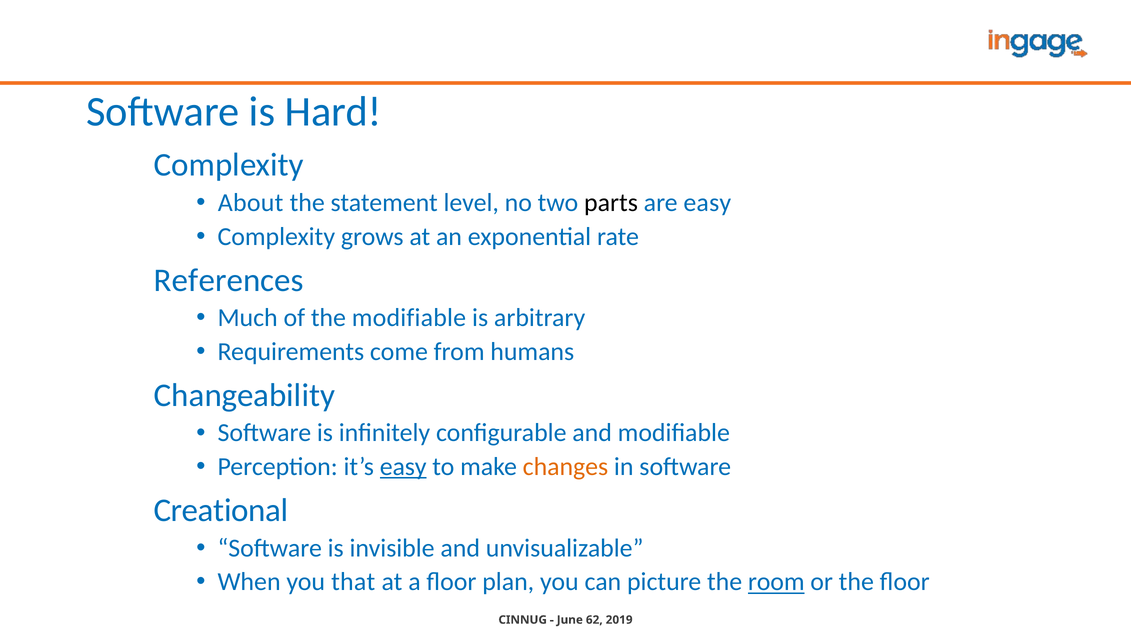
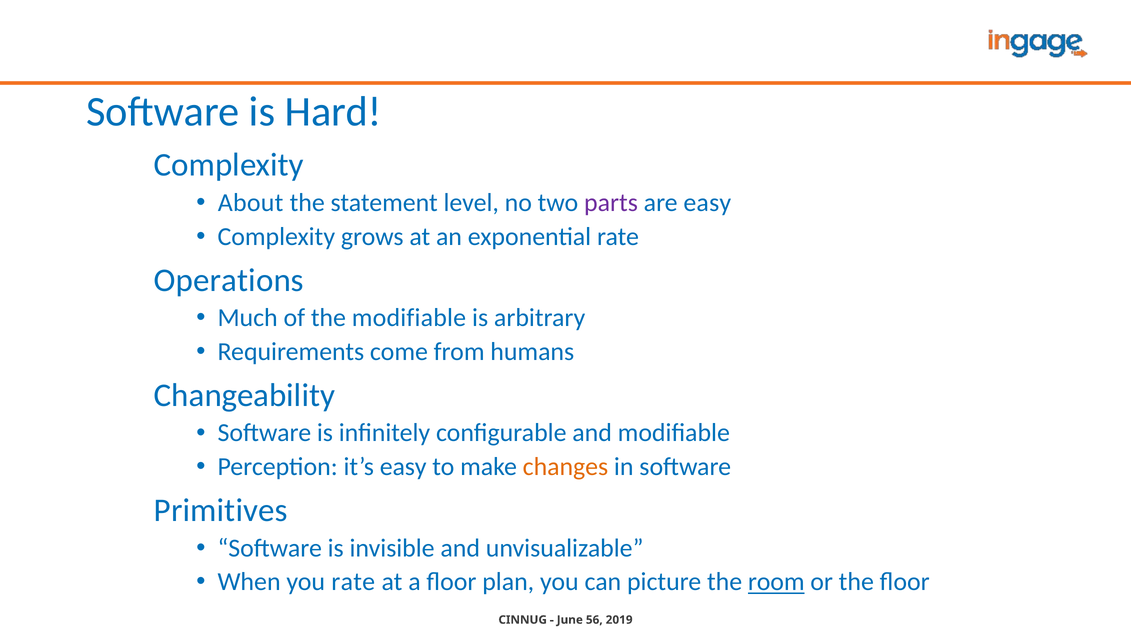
parts colour: black -> purple (611, 203)
References: References -> Operations (229, 280)
easy underline: present -> none (403, 467)
Creational: Creational -> Primitives (221, 511)
you that: that -> rate (353, 582)
62: 62 -> 56 (594, 620)
